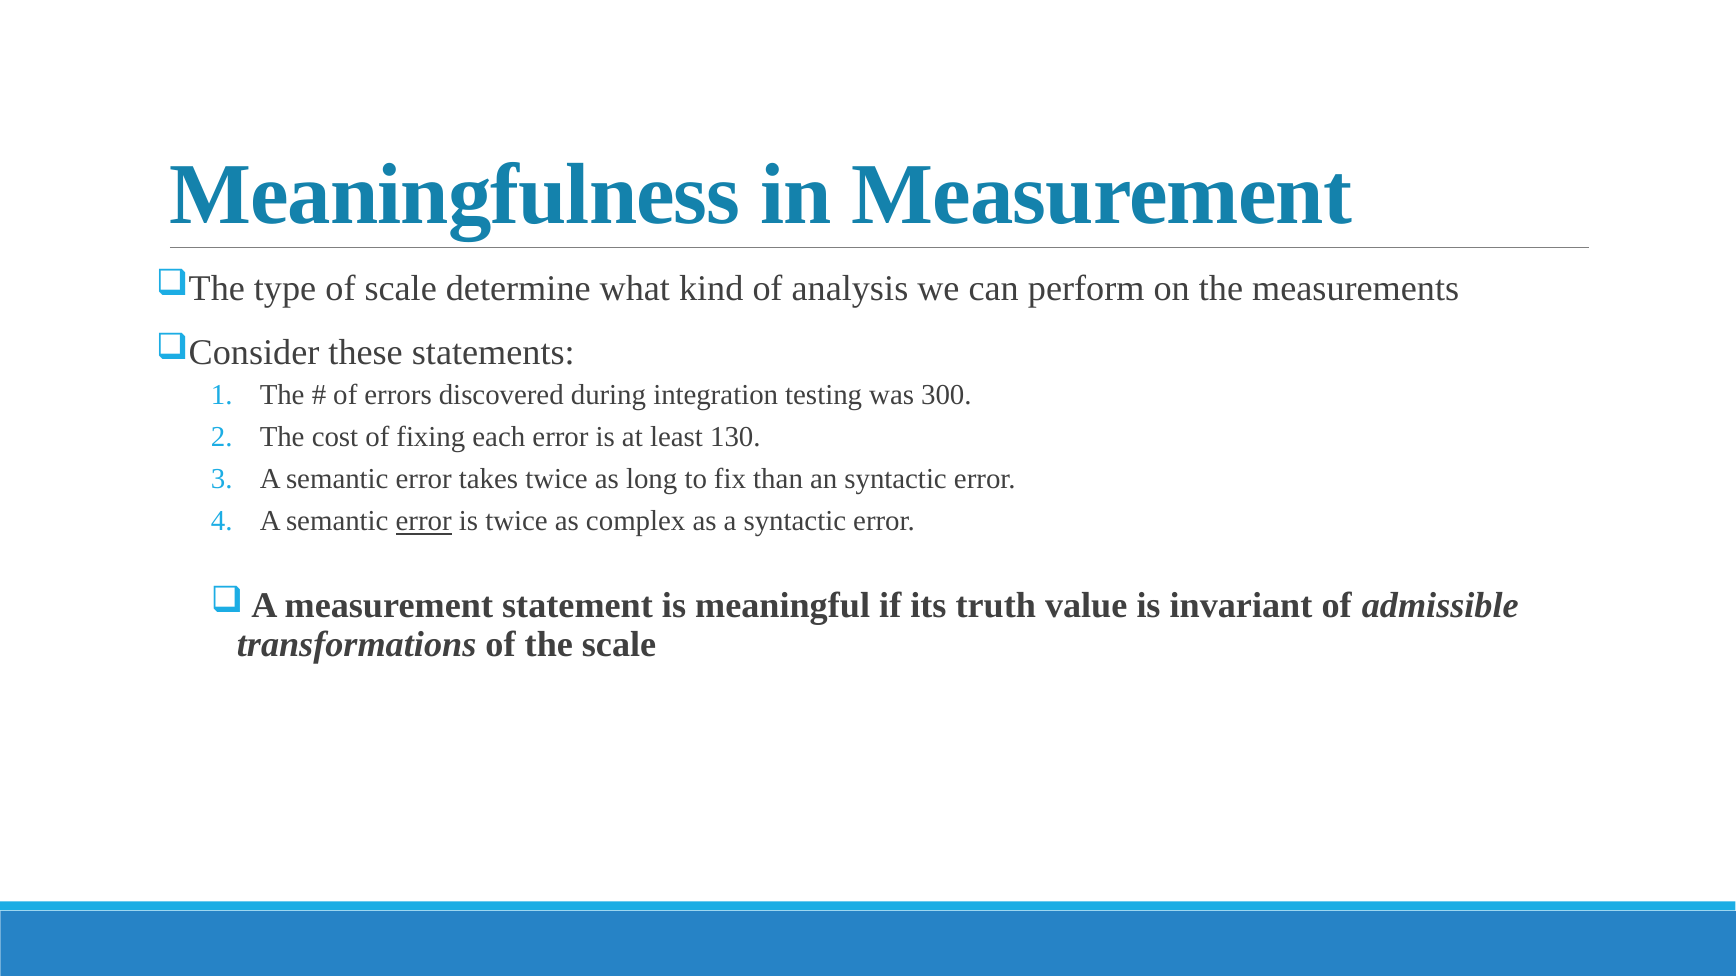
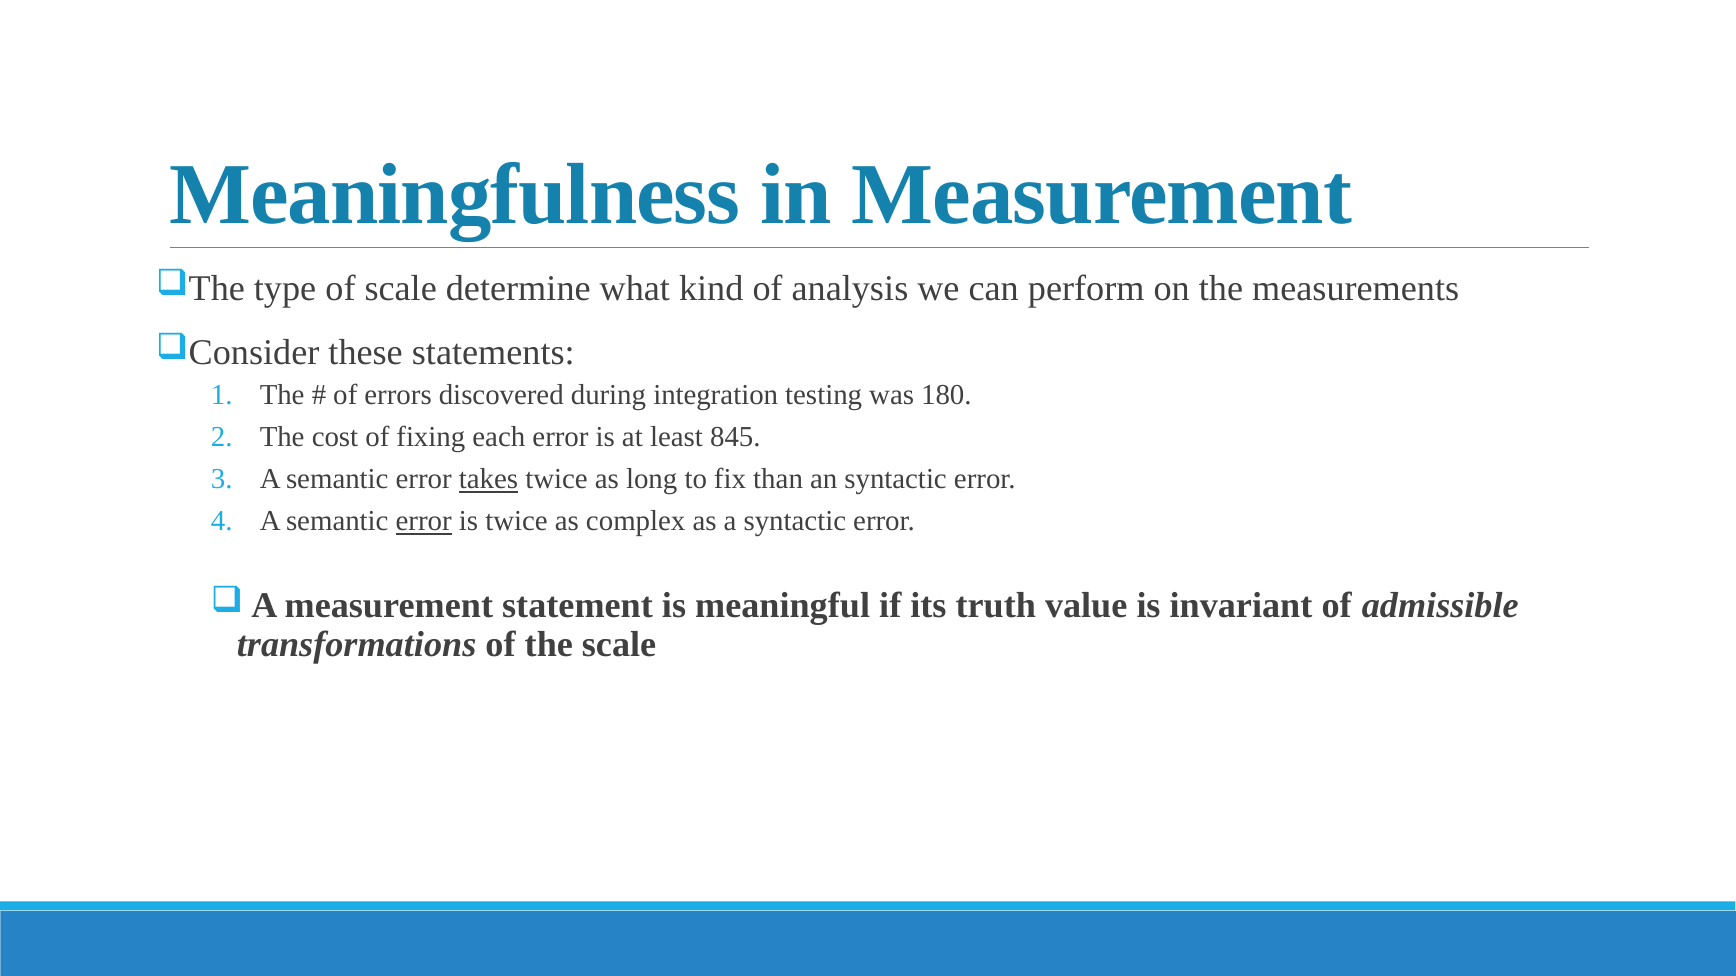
300: 300 -> 180 (946, 395)
130: 130 -> 845 (735, 438)
takes underline: none -> present (489, 480)
